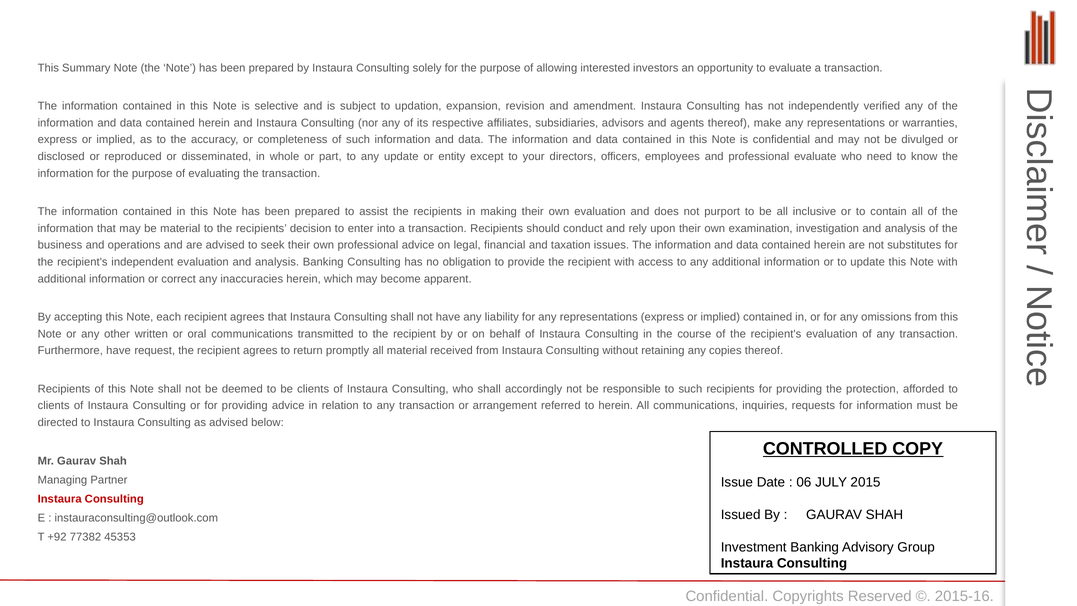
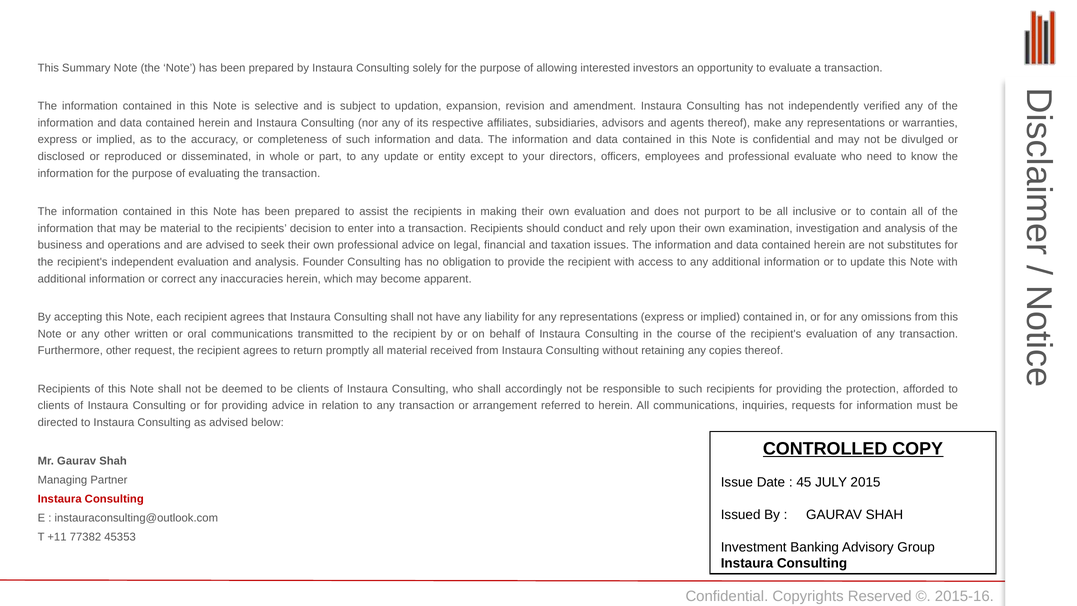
analysis Banking: Banking -> Founder (323, 262)
Furthermore have: have -> other (119, 351)
06: 06 -> 45 (804, 482)
+92: +92 -> +11 (57, 537)
